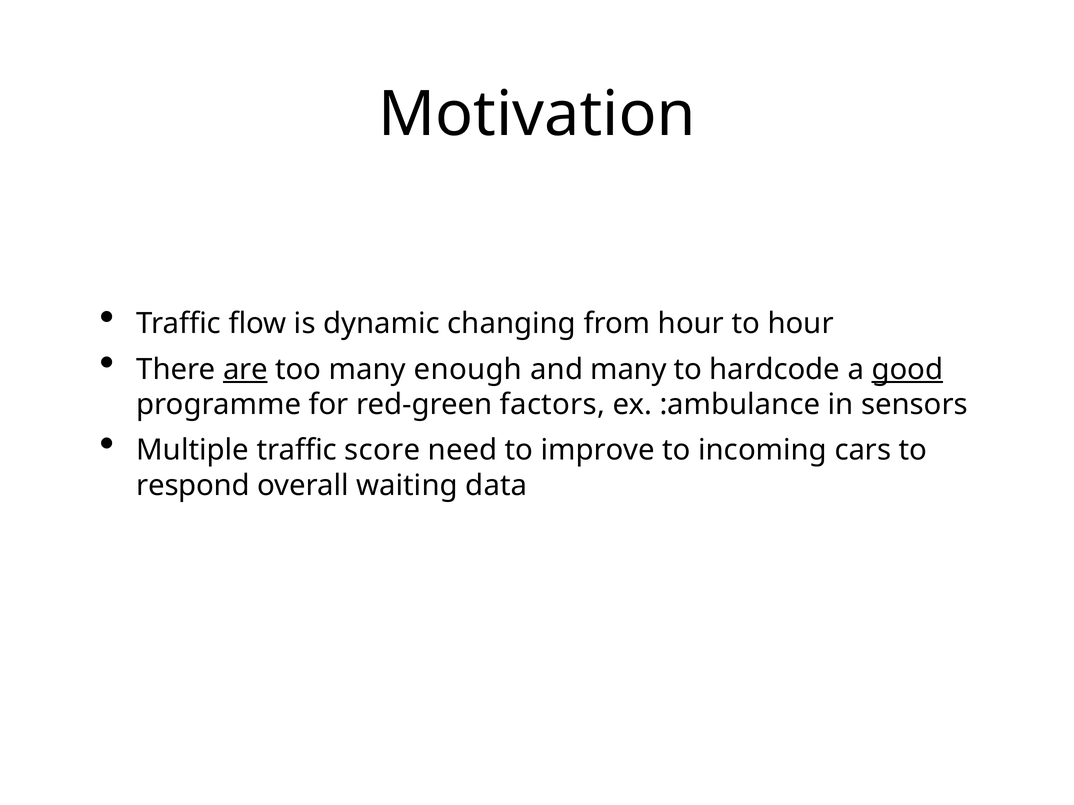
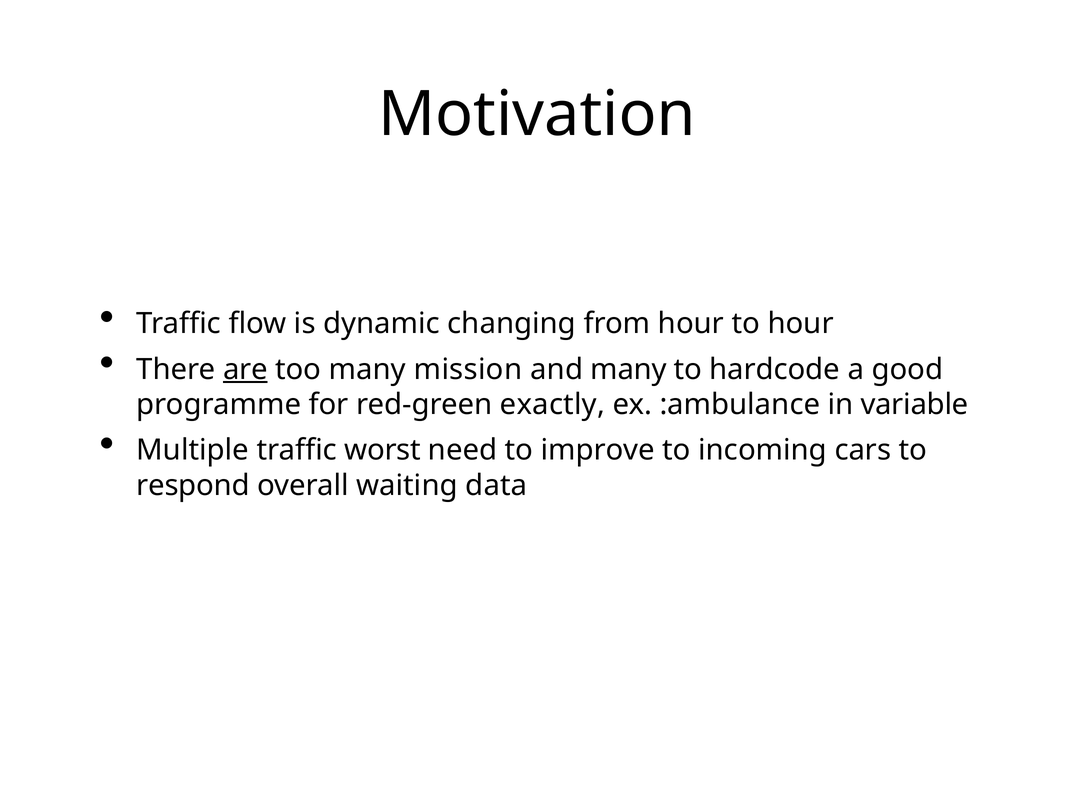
enough: enough -> mission (468, 370)
good underline: present -> none (907, 370)
factors: factors -> exactly (552, 405)
sensors: sensors -> variable (914, 405)
score: score -> worst (383, 451)
